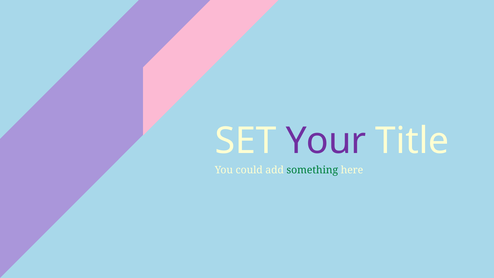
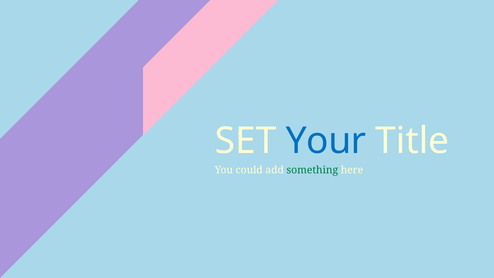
Your colour: purple -> blue (326, 141)
